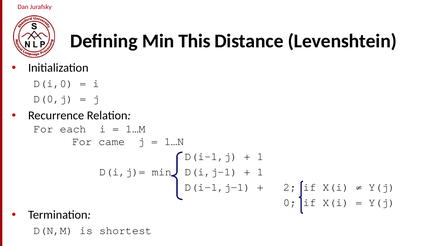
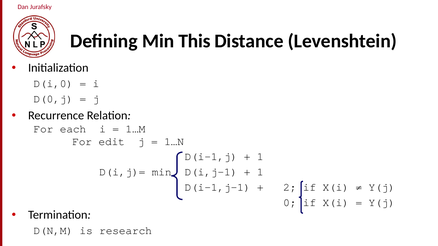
came: came -> edit (112, 142)
shortest: shortest -> research (126, 231)
